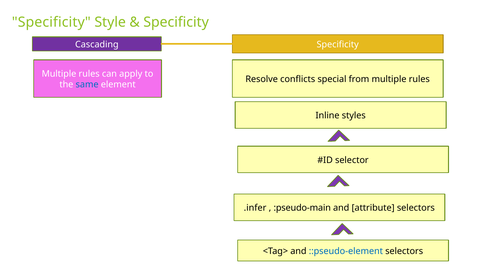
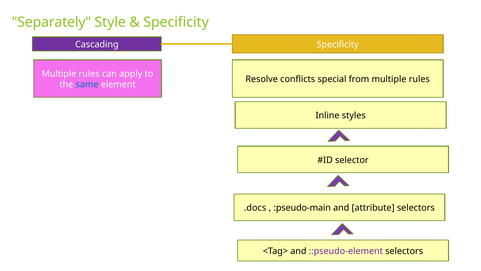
Specificity: Specificity -> Separately (51, 22)
.infer: .infer -> .docs (255, 208)
::pseudo-element colour: blue -> purple (346, 251)
